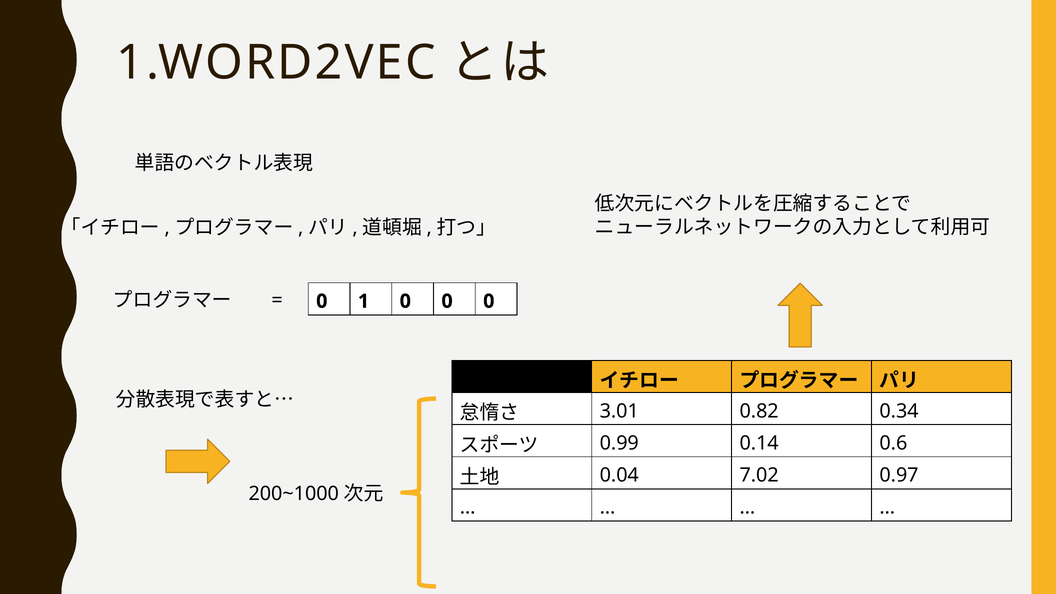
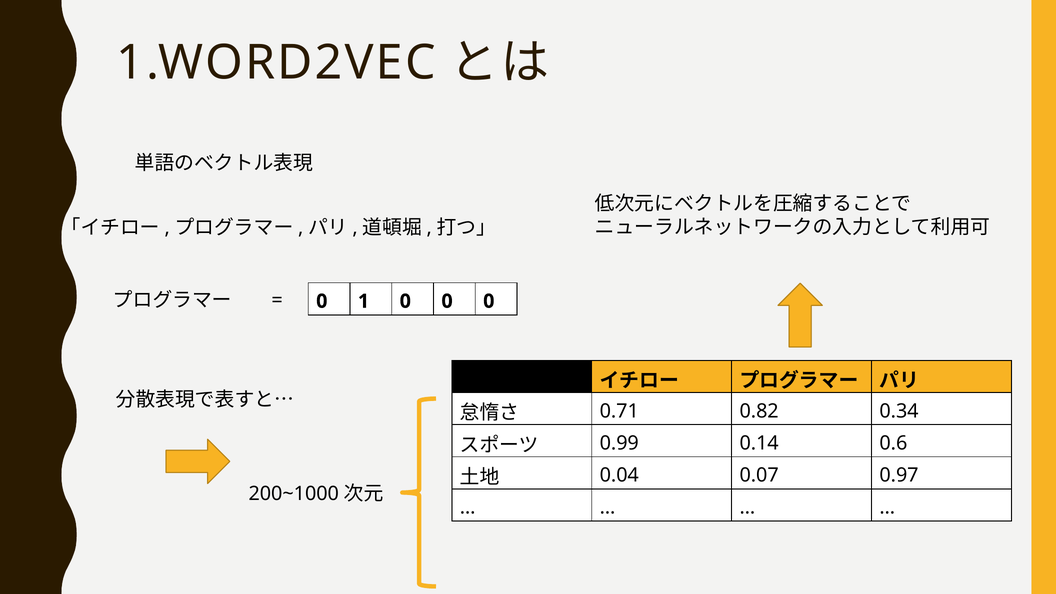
3.01: 3.01 -> 0.71 (619, 411)
7.02: 7.02 -> 0.07 (759, 475)
